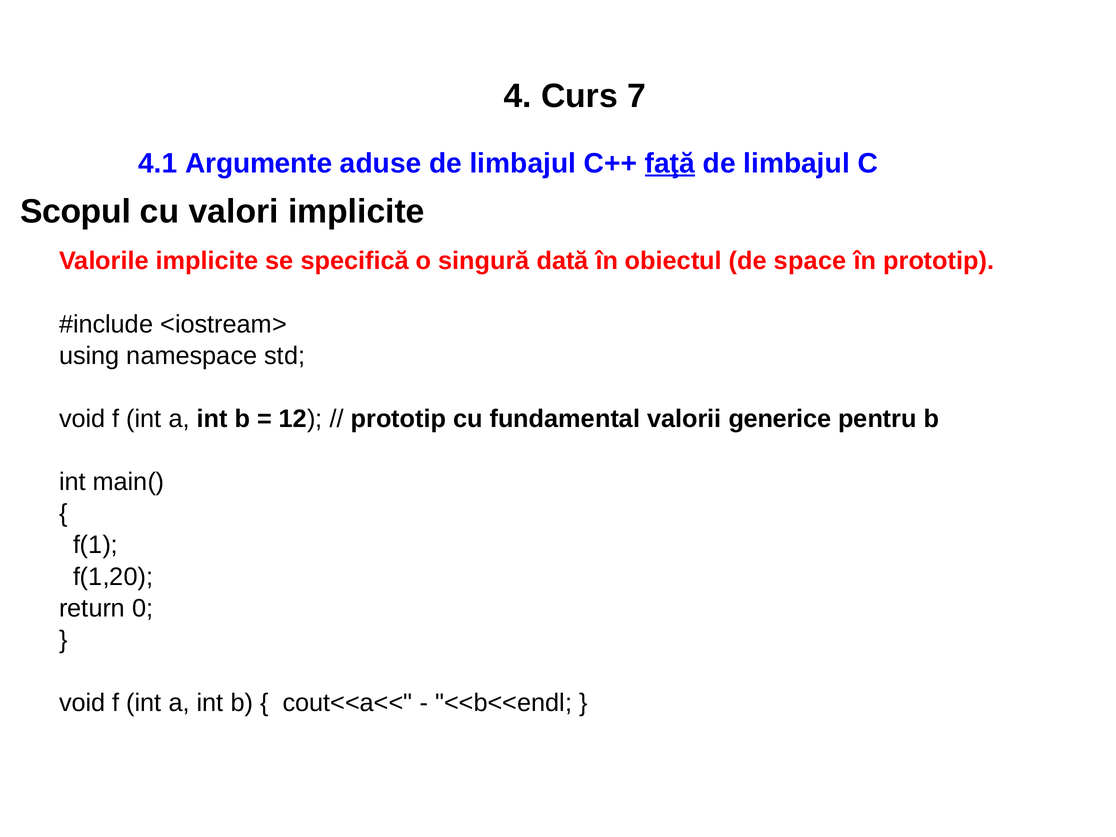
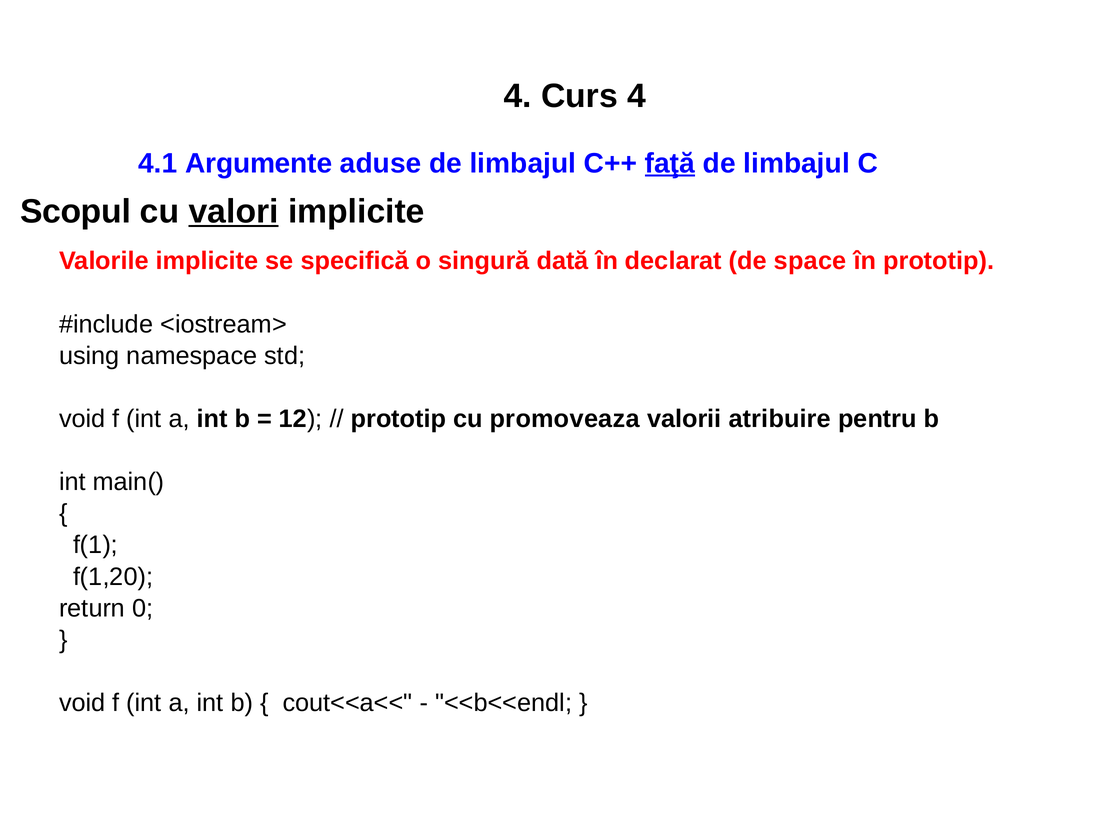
Curs 7: 7 -> 4 (637, 96)
valori underline: none -> present (234, 211)
obiectul: obiectul -> declarat (673, 261)
fundamental: fundamental -> promoveaza (565, 419)
generice: generice -> atribuire (780, 419)
